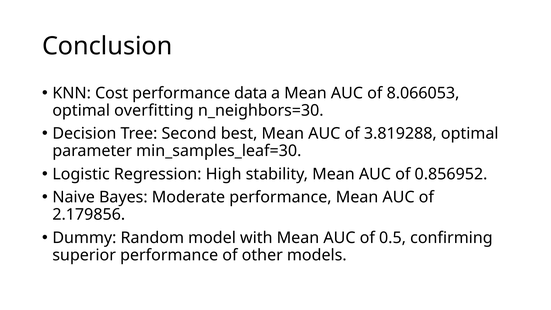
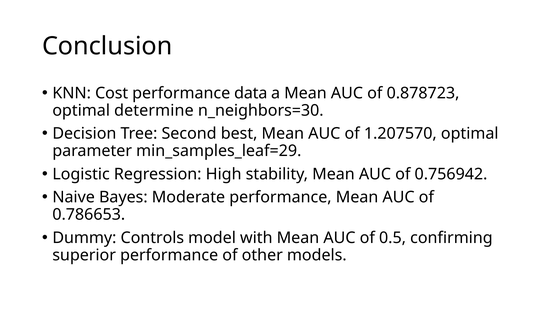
8.066053: 8.066053 -> 0.878723 (423, 93)
overfitting: overfitting -> determine (154, 111)
3.819288: 3.819288 -> 1.207570 (400, 134)
min_samples_leaf=30: min_samples_leaf=30 -> min_samples_leaf=29 (219, 151)
0.856952: 0.856952 -> 0.756942 (451, 174)
2.179856: 2.179856 -> 0.786653 (89, 215)
Random: Random -> Controls (152, 238)
